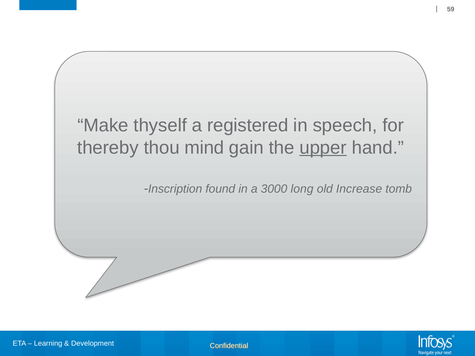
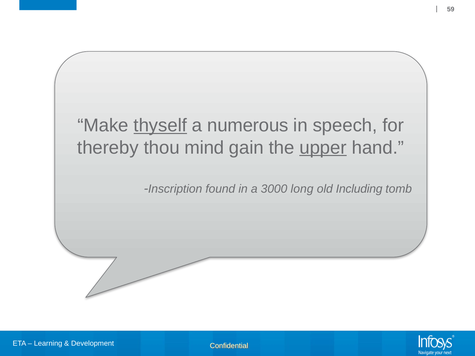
thyself underline: none -> present (160, 126)
registered: registered -> numerous (248, 126)
Increase: Increase -> Including (359, 189)
